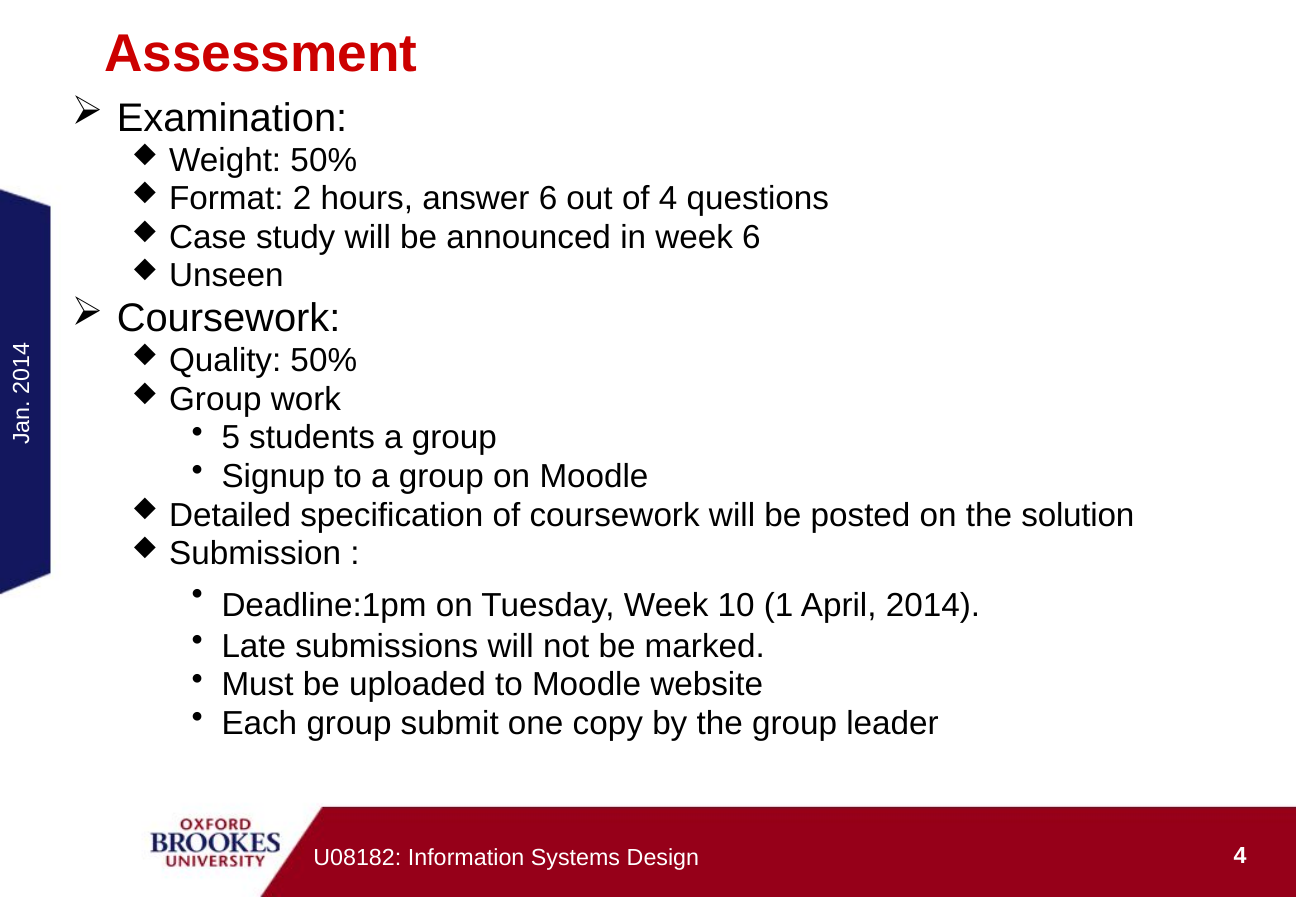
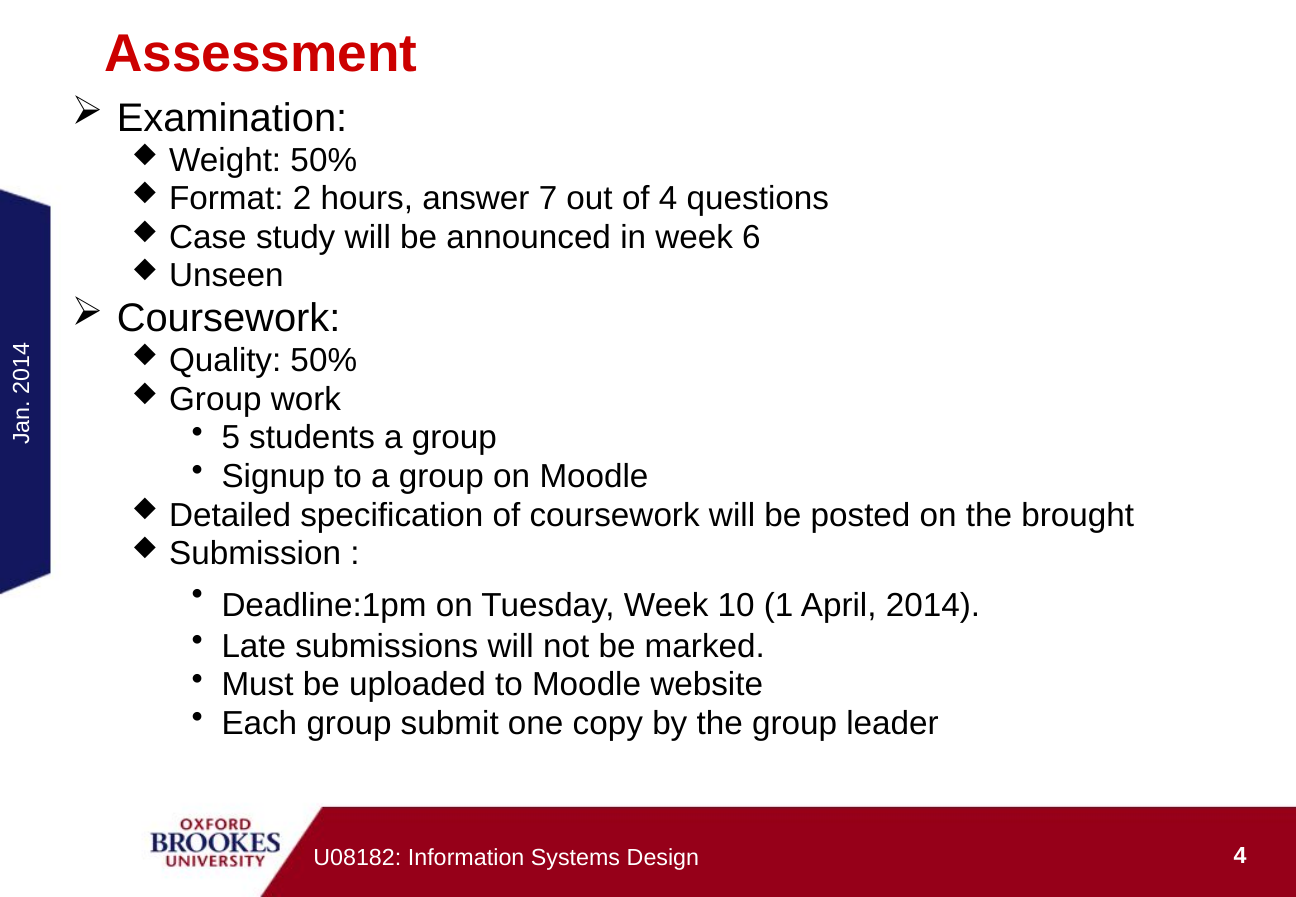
answer 6: 6 -> 7 (548, 199)
solution: solution -> brought (1078, 515)
